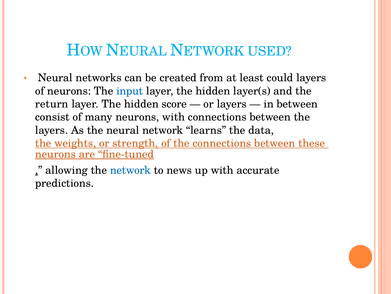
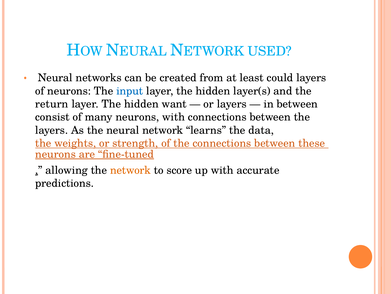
score: score -> want (174, 104)
network colour: blue -> orange (130, 170)
news: news -> score (179, 170)
